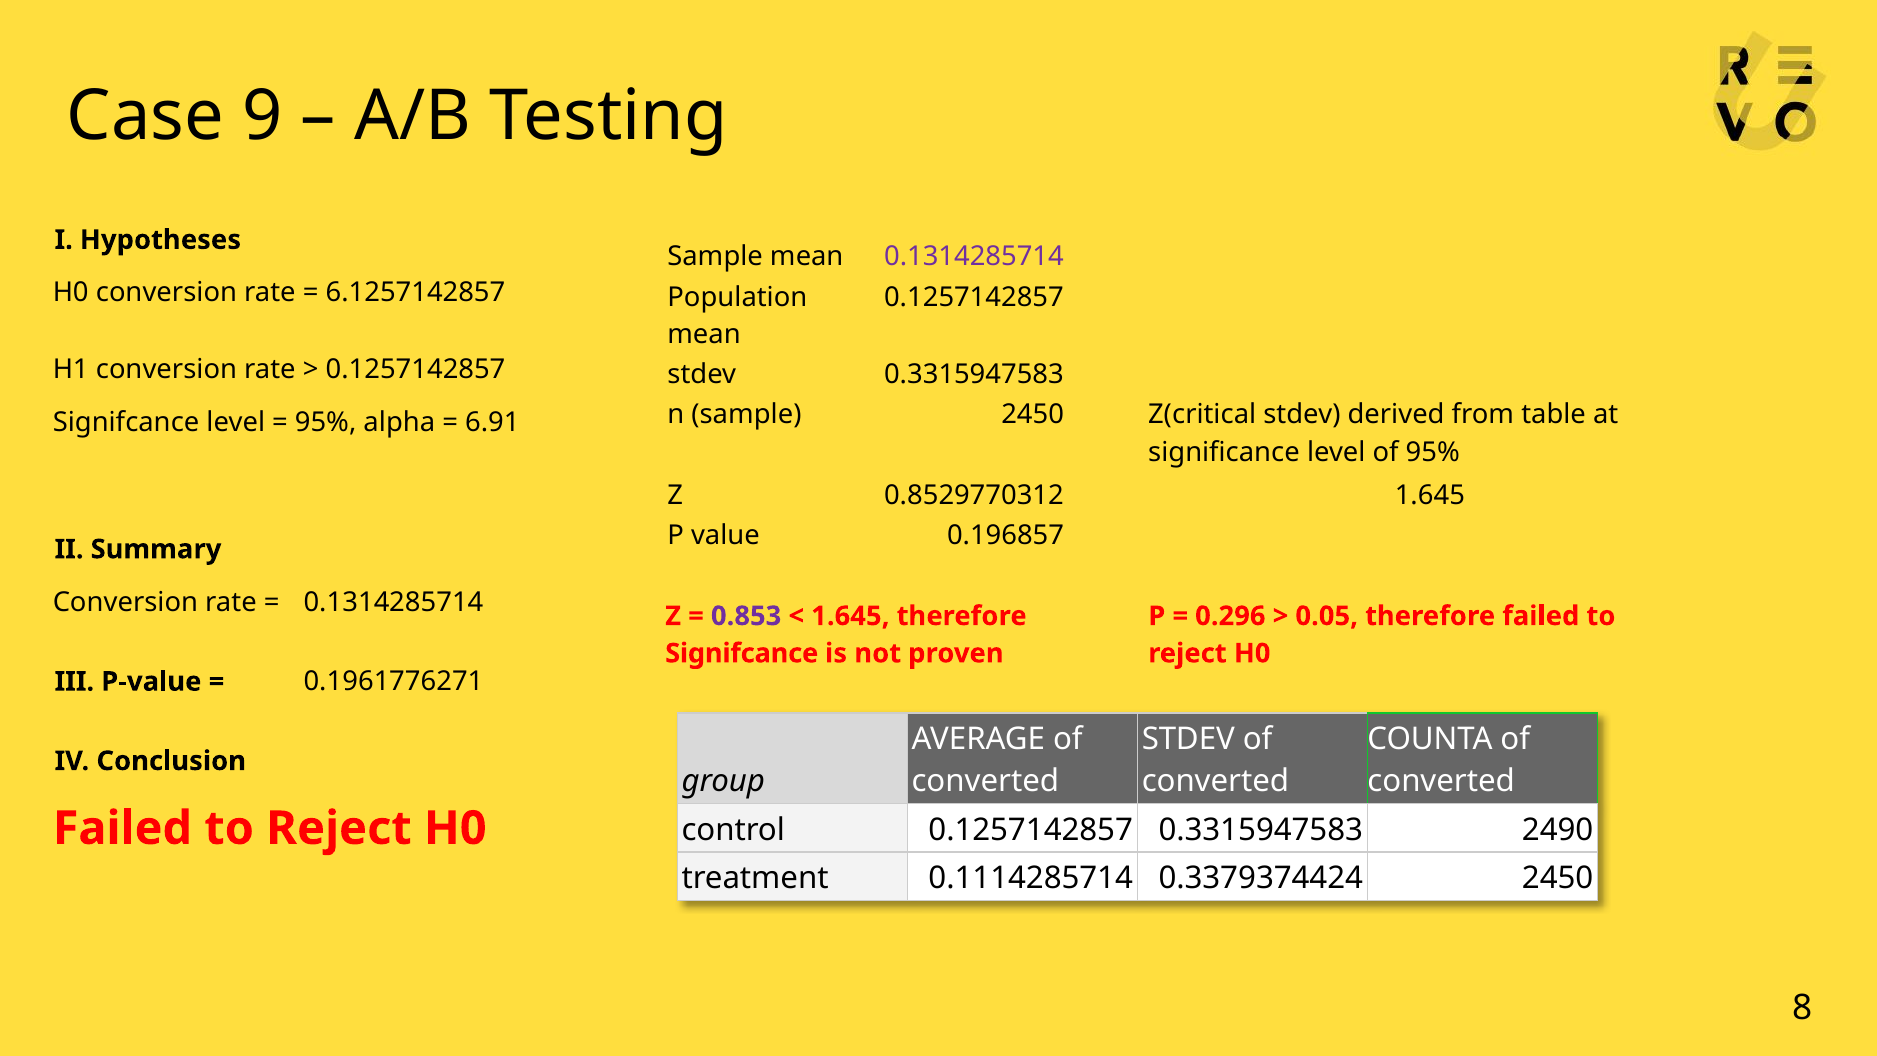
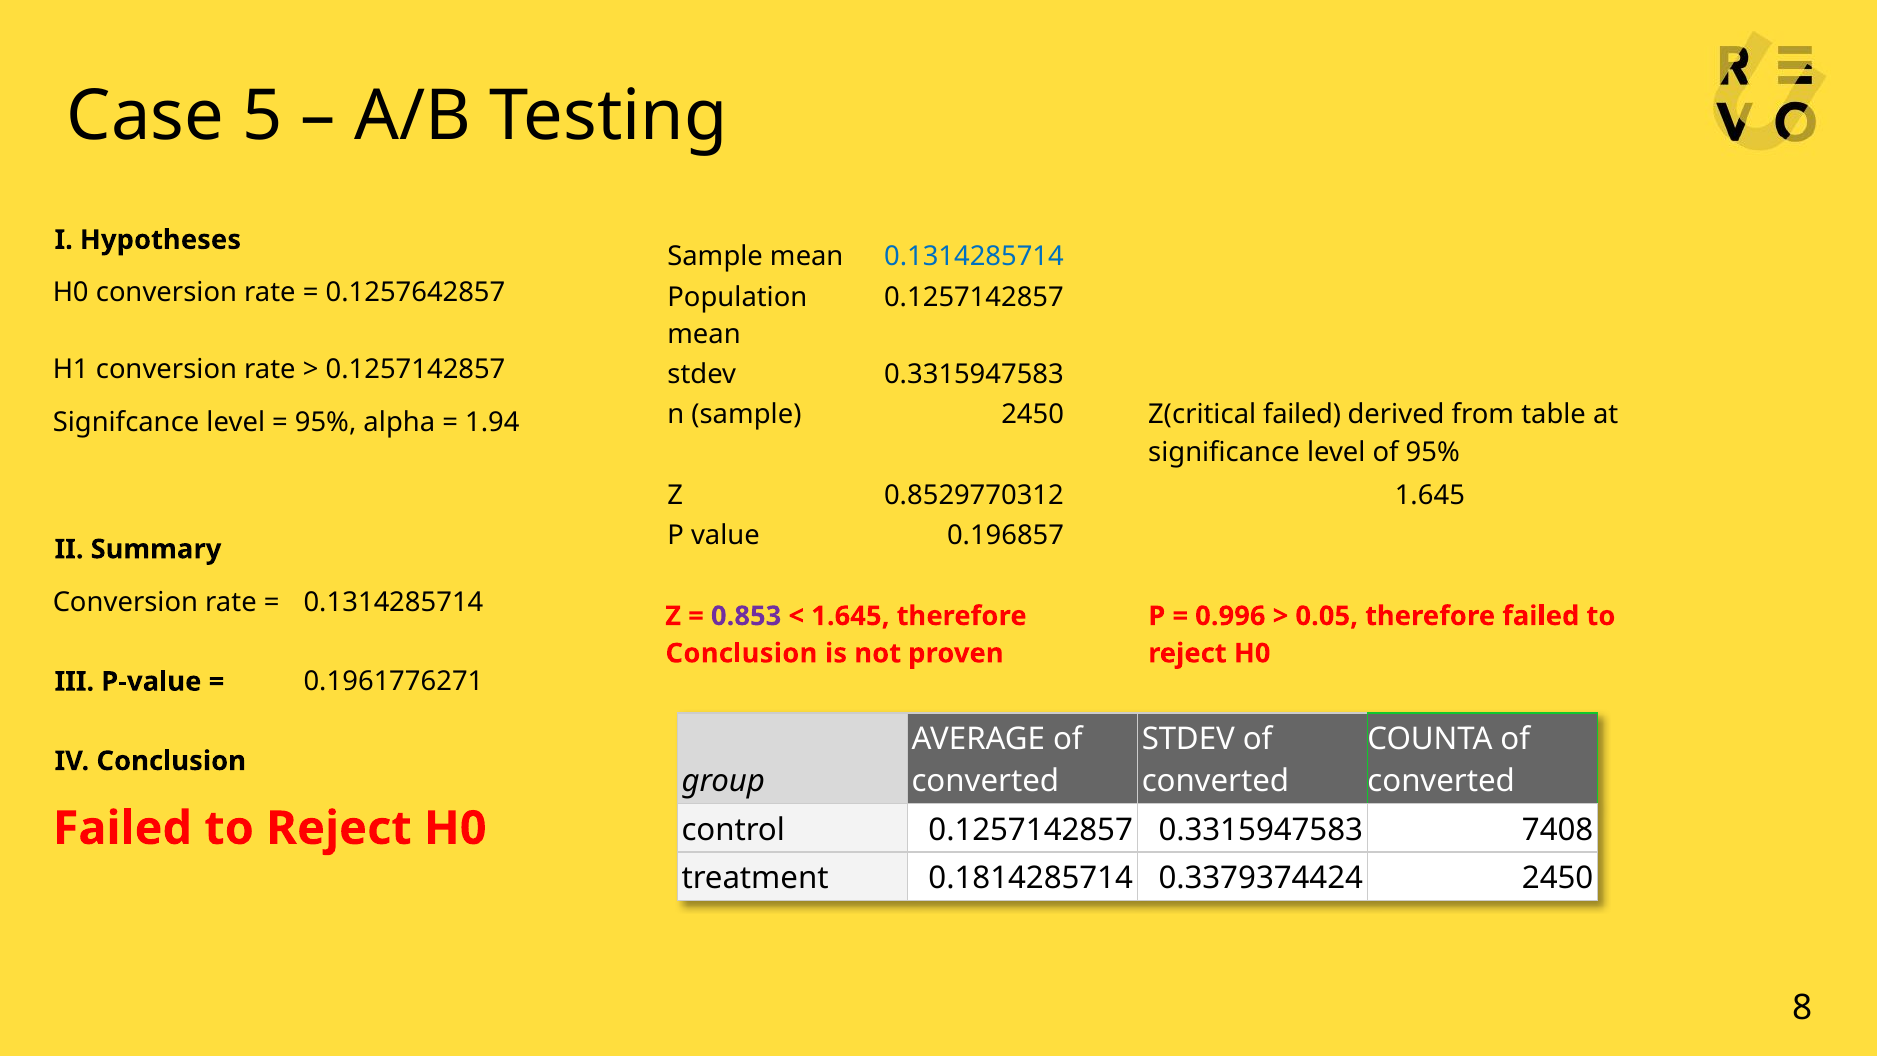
9: 9 -> 5 (262, 116)
0.1314285714 colour: purple -> blue (974, 257)
6.1257142857: 6.1257142857 -> 0.1257642857 (415, 293)
Z(critical stdev: stdev -> failed (1302, 415)
6.91: 6.91 -> 1.94 (492, 423)
0.296: 0.296 -> 0.996 (1230, 616)
Signifcance: Signifcance -> Conclusion (741, 653)
2490: 2490 -> 7408 (1558, 830)
0.1114285714: 0.1114285714 -> 0.1814285714 (1031, 878)
